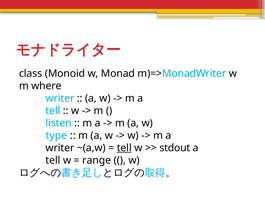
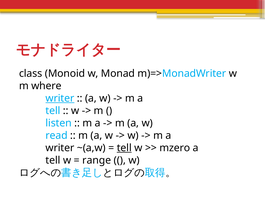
writer underline: none -> present (60, 98)
type: type -> read (57, 135)
stdout: stdout -> mzero (175, 148)
